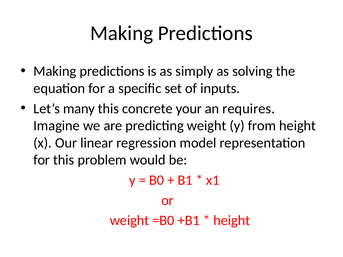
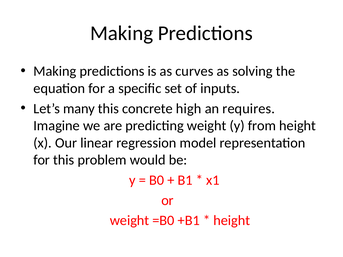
simply: simply -> curves (194, 71)
your: your -> high (189, 109)
